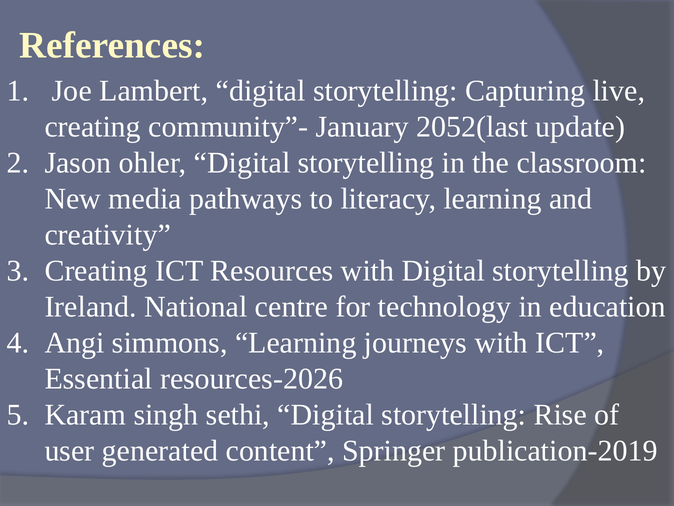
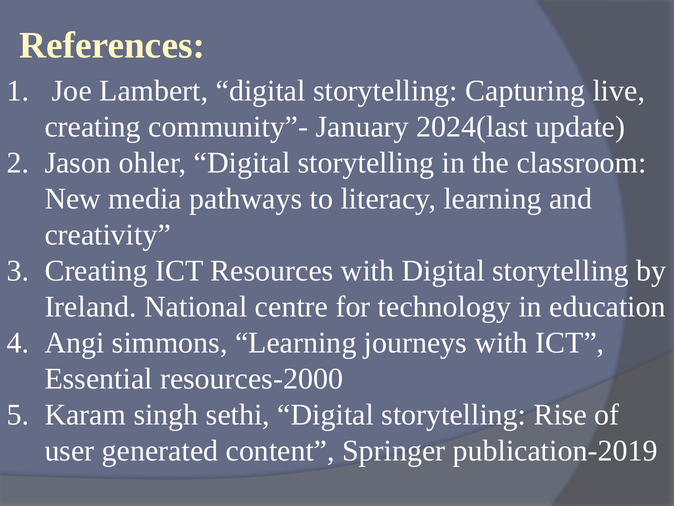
2052(last: 2052(last -> 2024(last (472, 127)
resources-2026: resources-2026 -> resources-2000 (252, 378)
